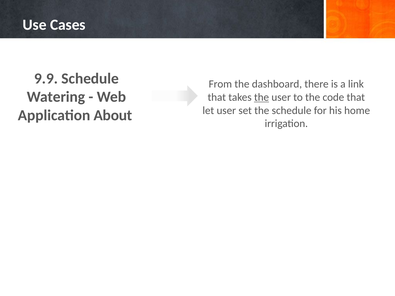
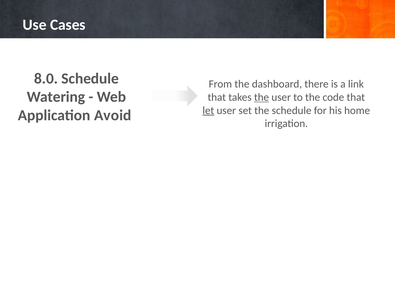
9.9: 9.9 -> 8.0 (46, 79)
let underline: none -> present (208, 111)
About: About -> Avoid (113, 115)
